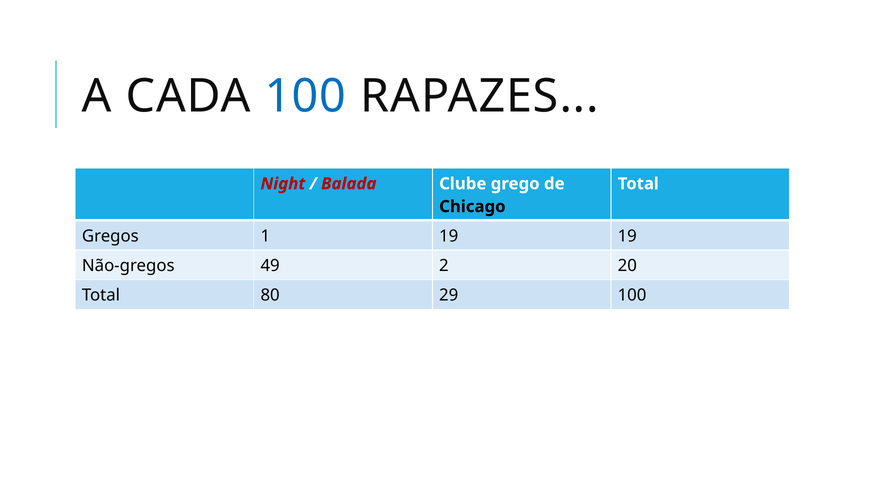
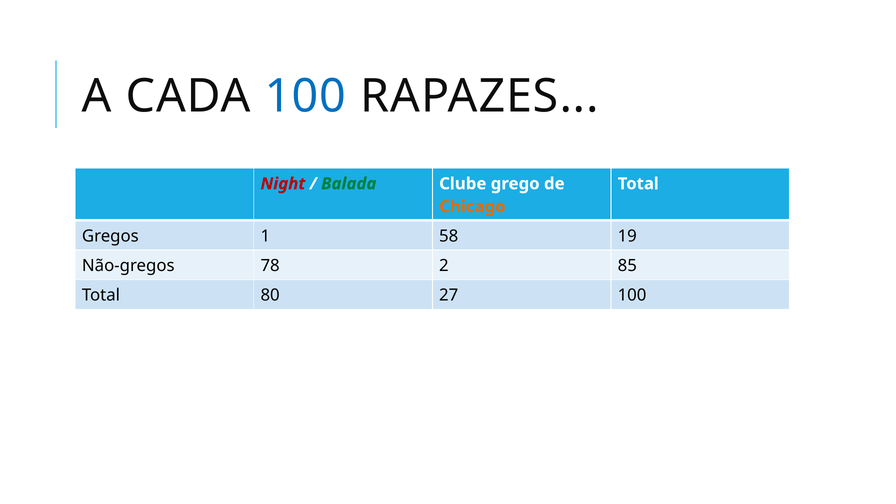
Balada colour: red -> green (349, 184)
Chicago colour: black -> orange (472, 207)
1 19: 19 -> 58 (449, 236)
49: 49 -> 78 (270, 266)
20: 20 -> 85 (627, 266)
29: 29 -> 27 (449, 295)
